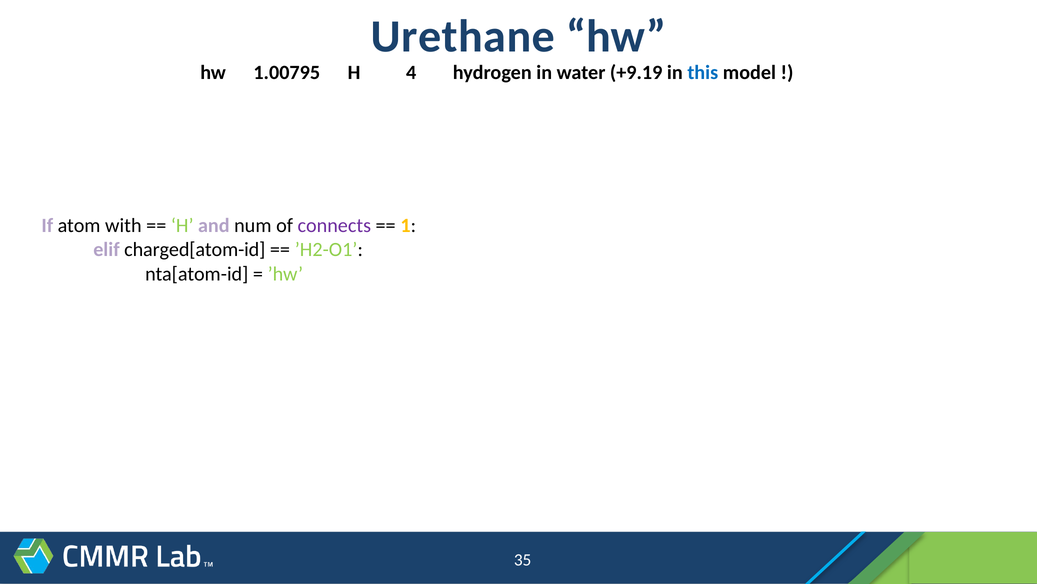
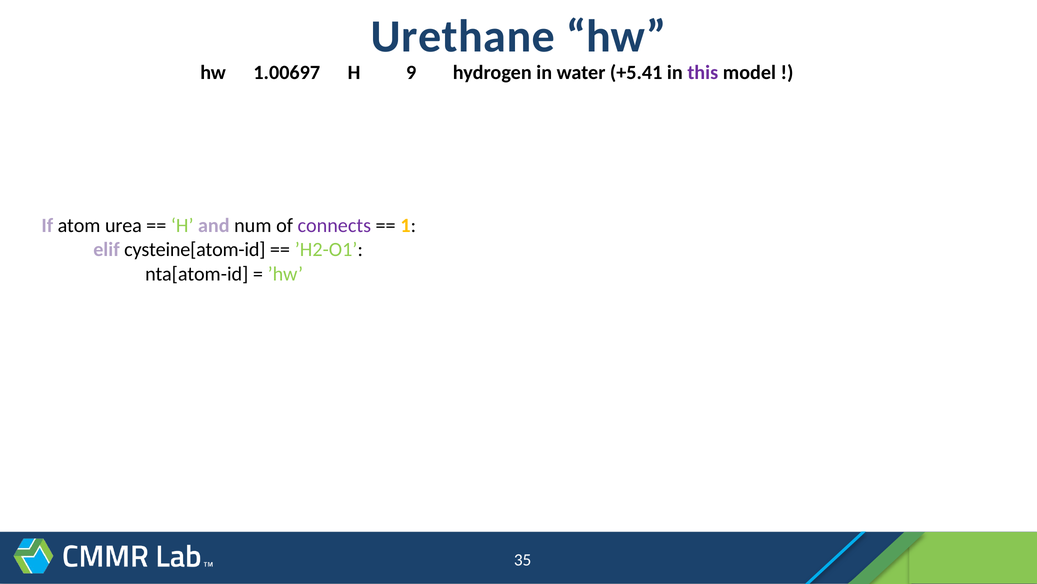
1.00795: 1.00795 -> 1.00697 (287, 72)
4: 4 -> 9 (411, 72)
+9.19: +9.19 -> +5.41 (636, 72)
this colour: blue -> purple (703, 72)
with: with -> urea (123, 225)
charged[atom-id: charged[atom-id -> cysteine[atom-id (195, 249)
